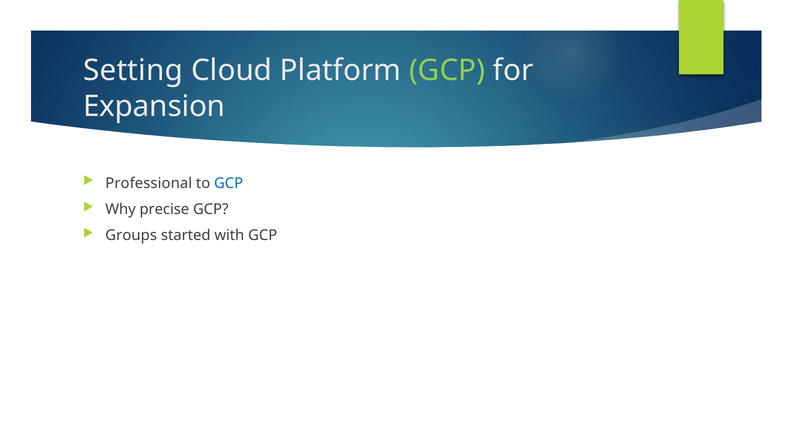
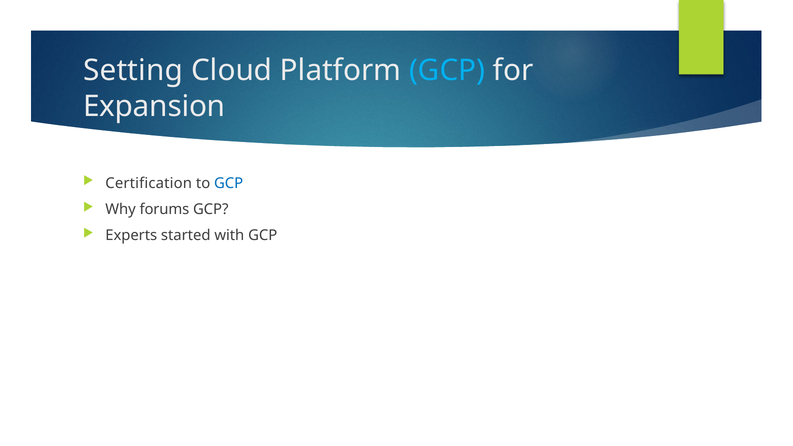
GCP colour: light green -> light blue (447, 71)
Professional: Professional -> Certification (149, 183)
precise: precise -> forums (164, 209)
Groups: Groups -> Experts (131, 235)
